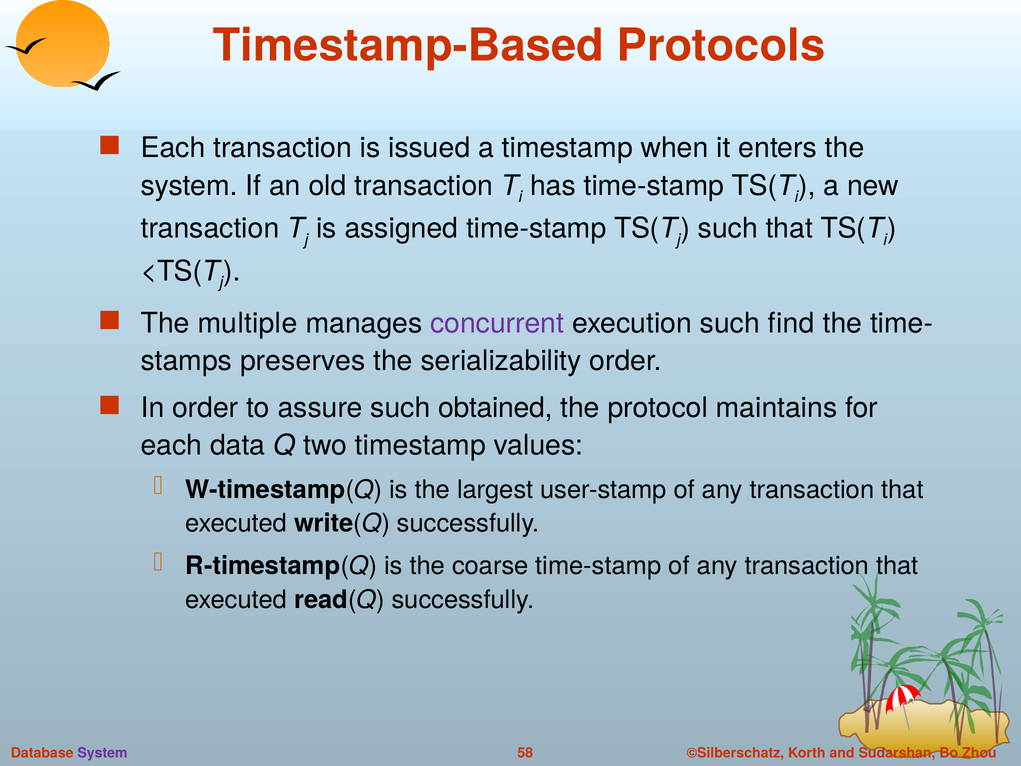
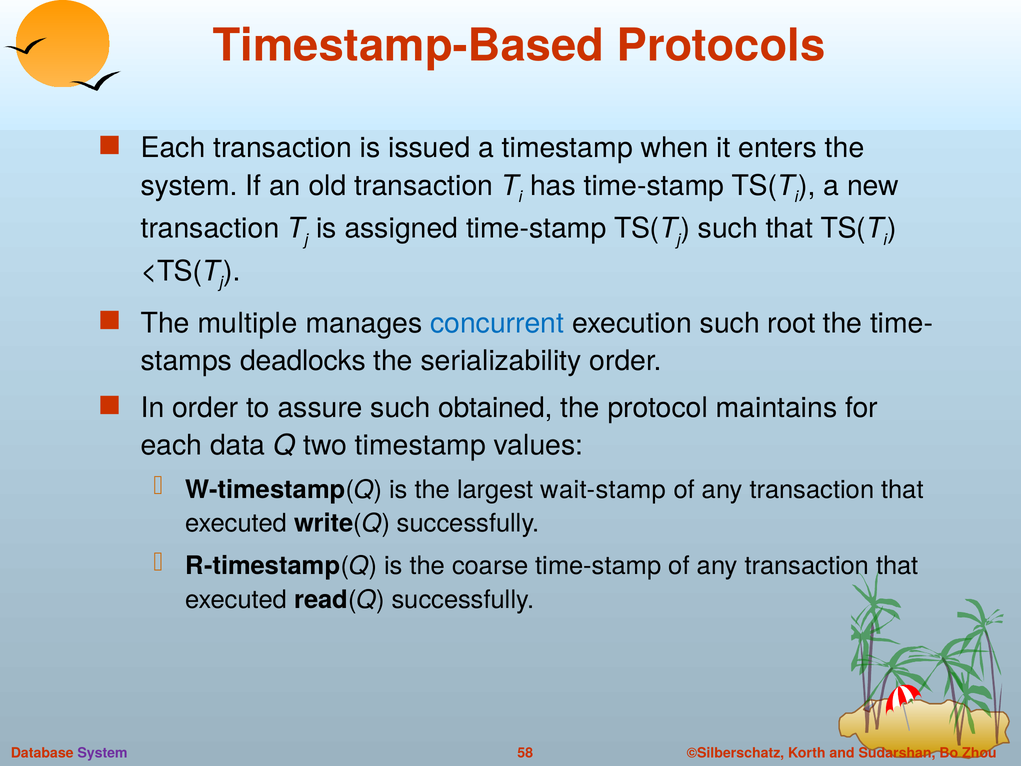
concurrent colour: purple -> blue (497, 323)
find: find -> root (791, 323)
preserves: preserves -> deadlocks (303, 361)
user-stamp: user-stamp -> wait-stamp (603, 489)
